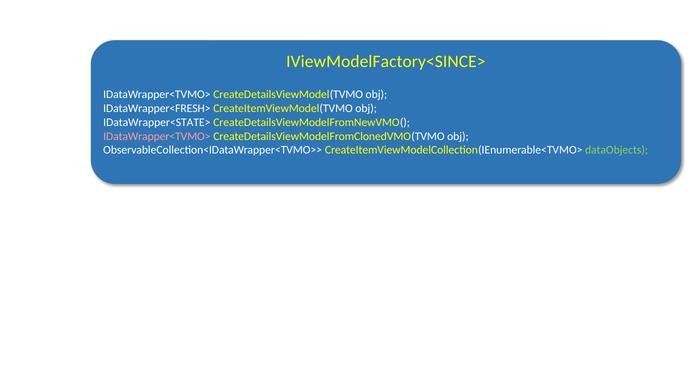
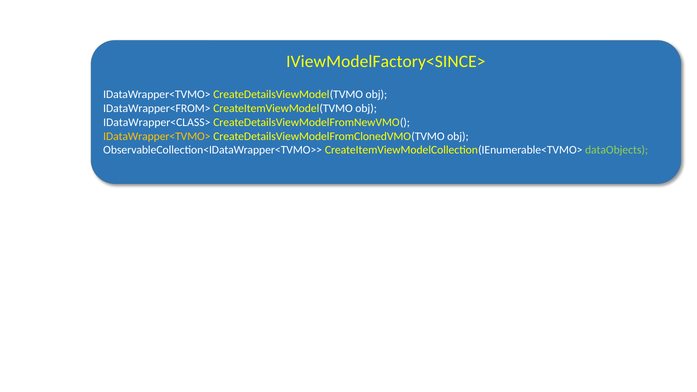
IDataWrapper<FRESH>: IDataWrapper<FRESH> -> IDataWrapper<FROM> (157, 108)
IDataWrapper<STATE>: IDataWrapper<STATE> -> IDataWrapper<CLASS> (157, 122)
IDataWrapper<TVMO> colour: pink -> yellow (157, 136)
